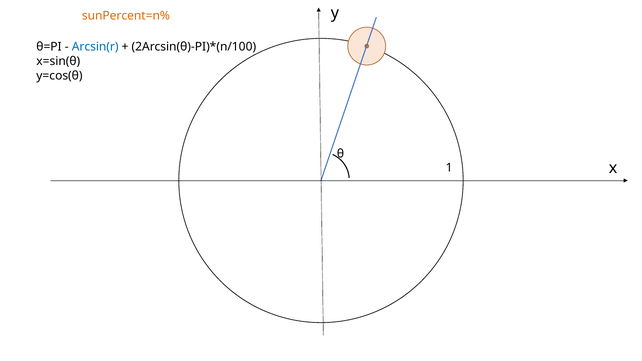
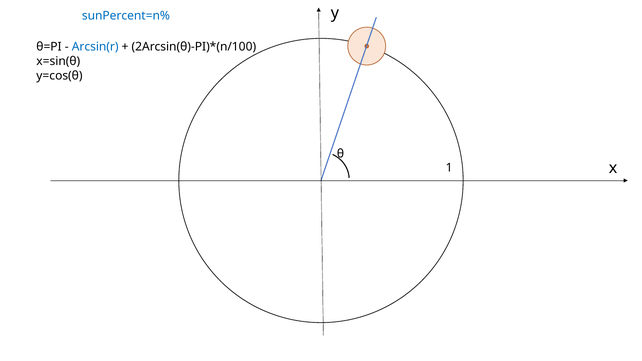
sunPercent=n% colour: orange -> blue (126, 16)
